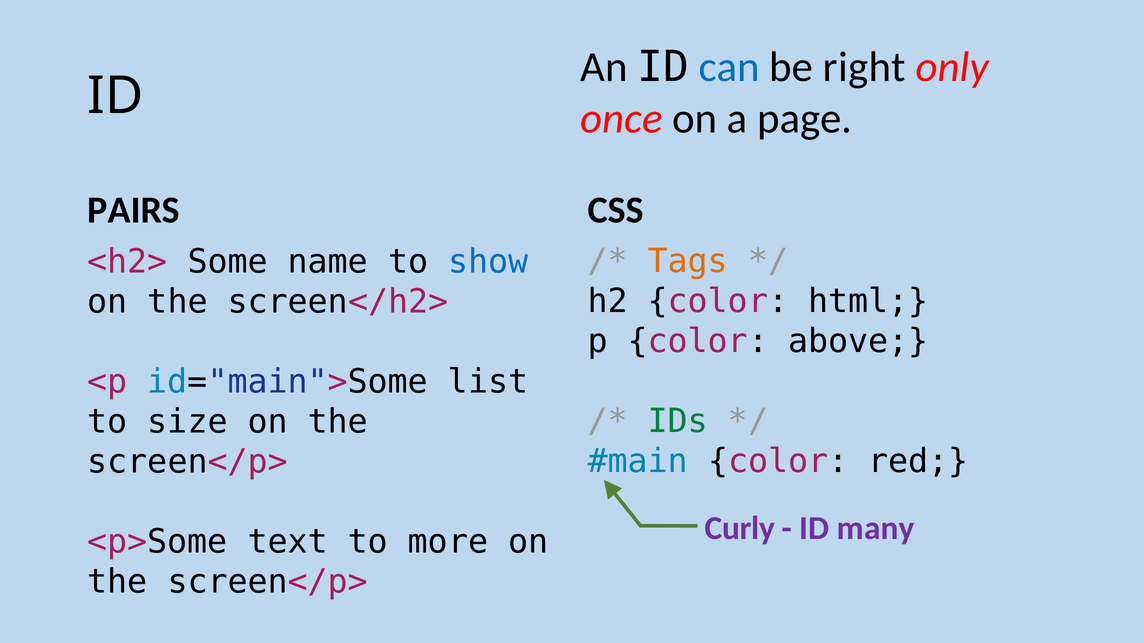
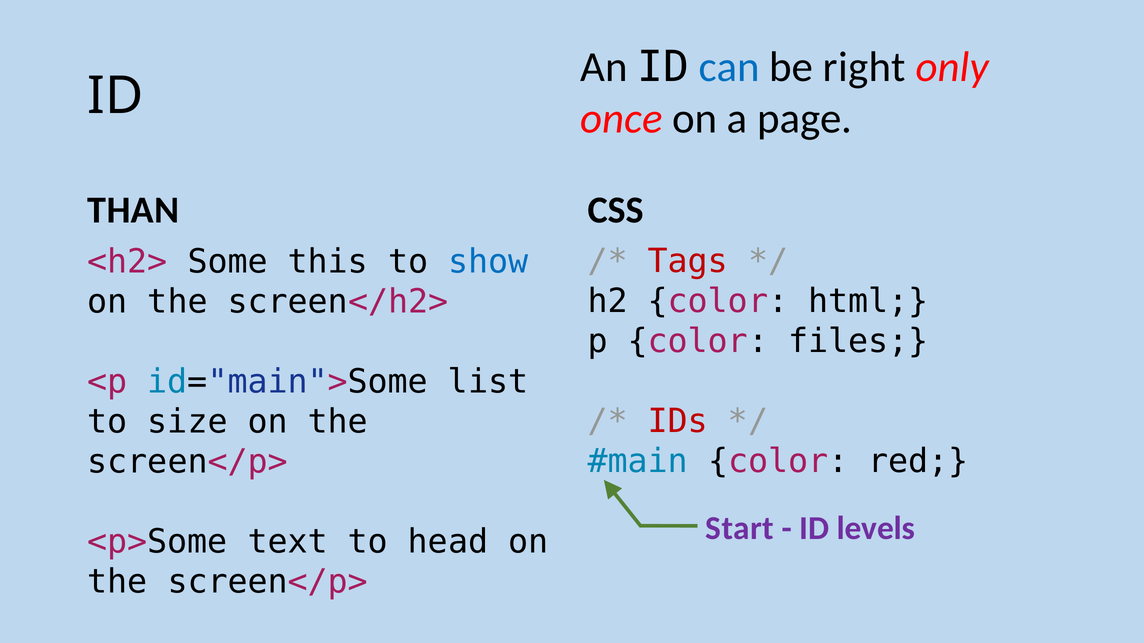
PAIRS: PAIRS -> THAN (133, 211)
name: name -> this (328, 262)
Tags colour: orange -> red (688, 262)
above: above -> files (858, 342)
IDs colour: green -> red (678, 421)
Curly: Curly -> Start (740, 529)
many: many -> levels (876, 529)
more: more -> head (448, 542)
